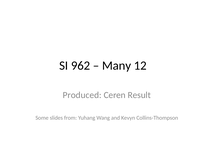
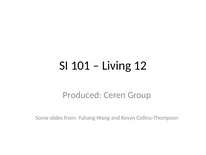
962: 962 -> 101 (81, 65)
Many: Many -> Living (117, 65)
Result: Result -> Group (139, 95)
